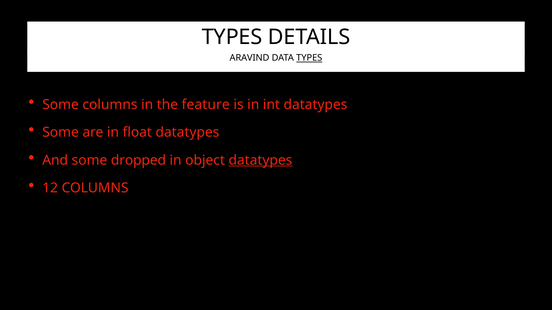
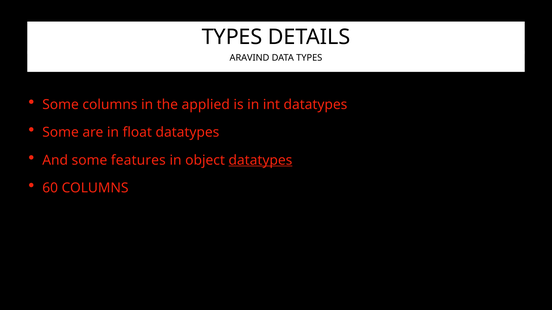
TYPES underline: present -> none (309, 58)
feature: feature -> applied (206, 105)
dropped: dropped -> features (138, 160)
12: 12 -> 60 (50, 188)
